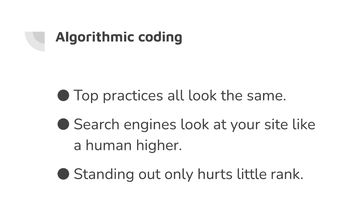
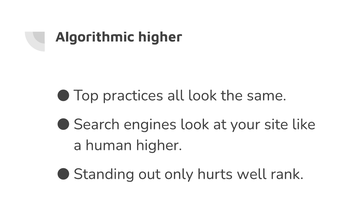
Algorithmic coding: coding -> higher (160, 37)
little: little -> well (252, 174)
